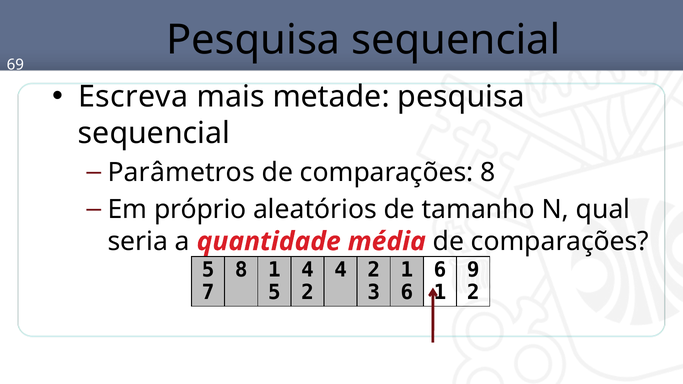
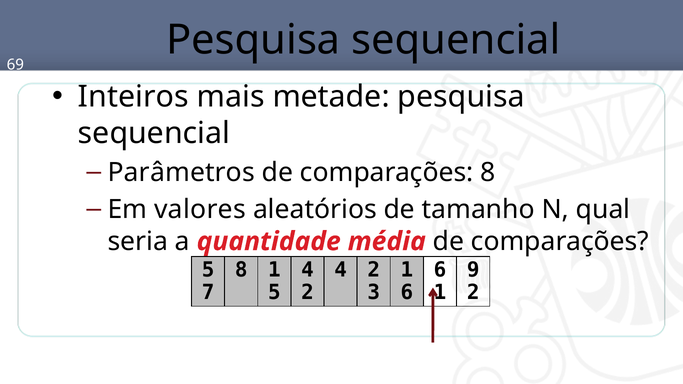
Escreva: Escreva -> Inteiros (133, 97)
próprio: próprio -> valores (200, 210)
